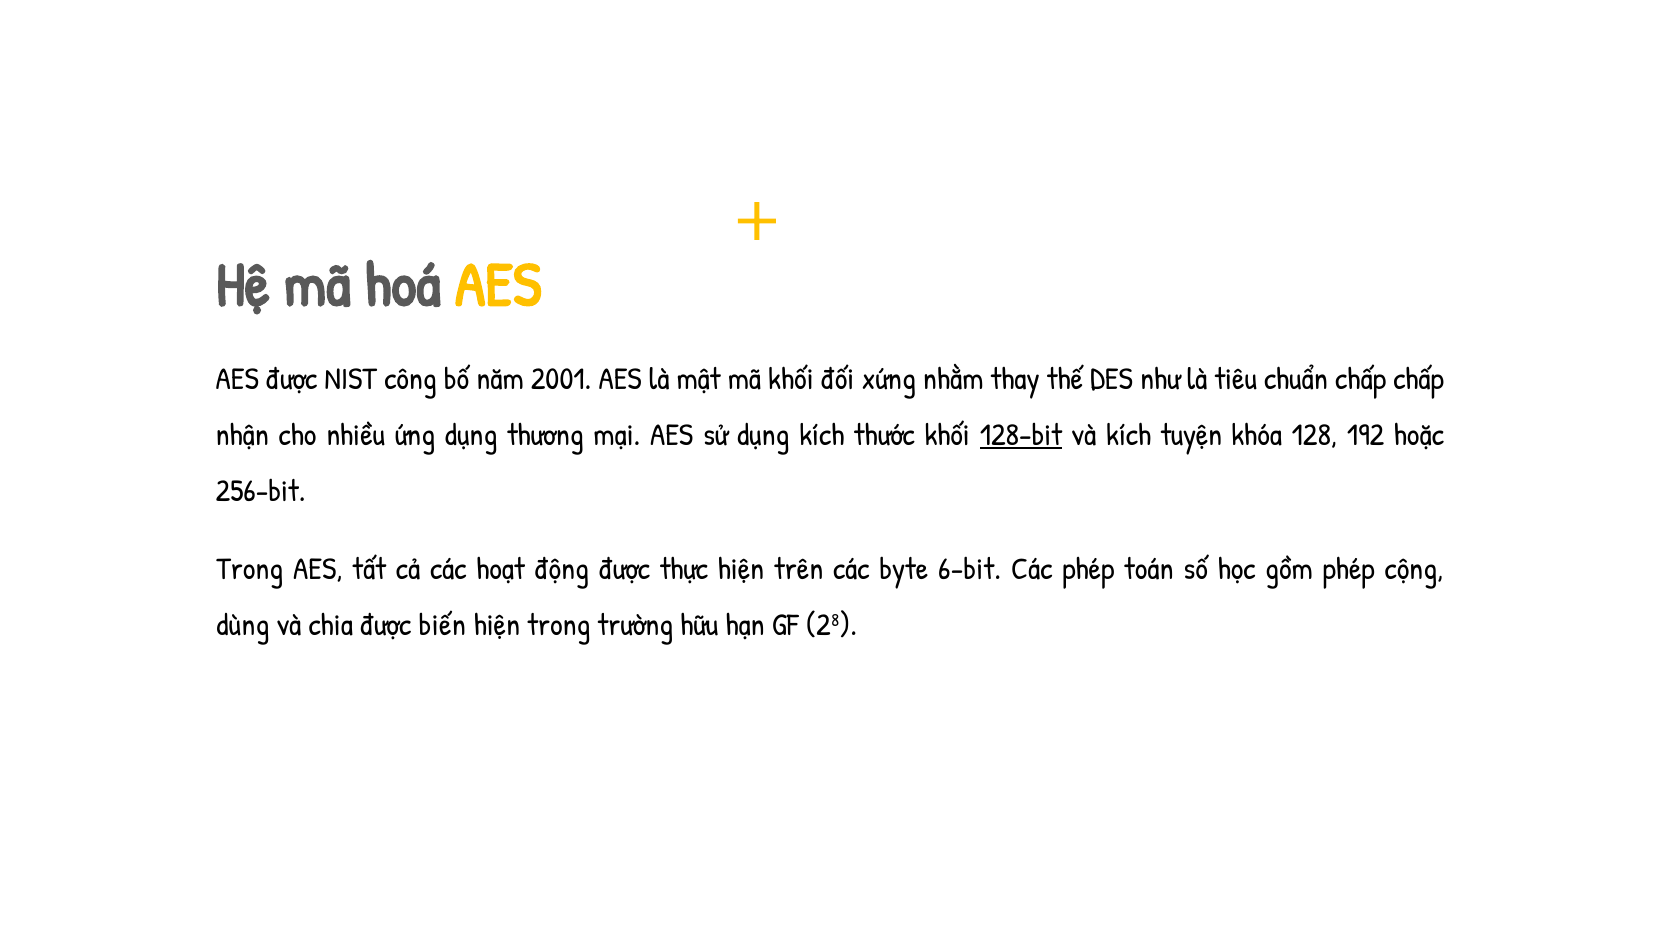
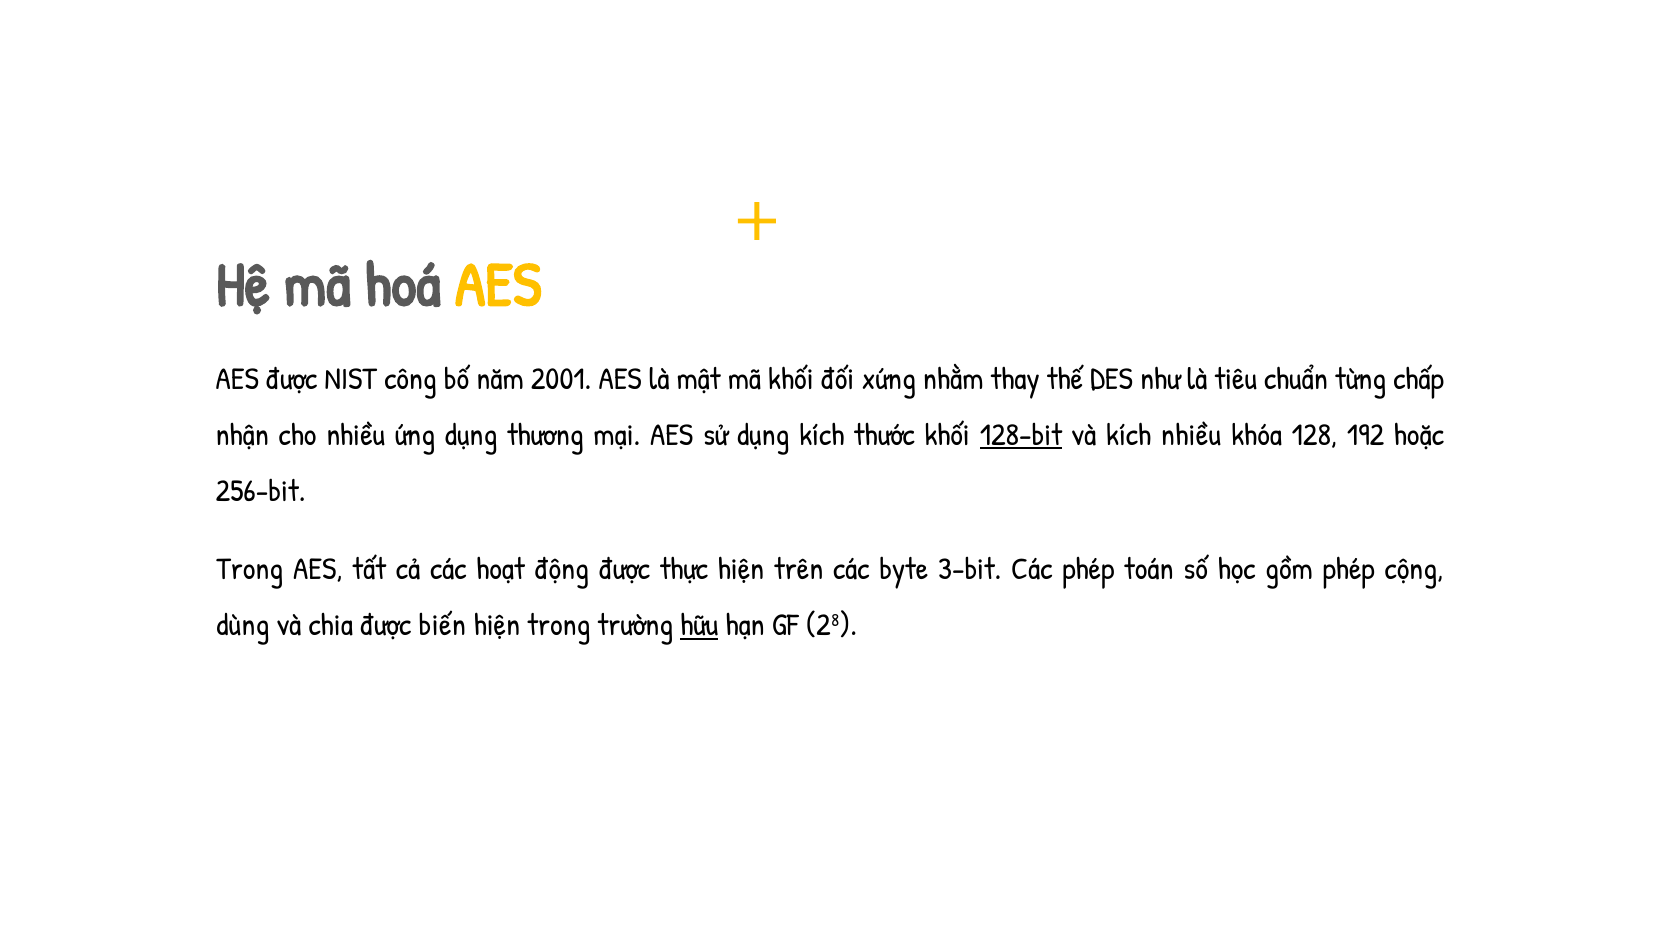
chuẩn chấp: chấp -> từng (1361, 379)
kích tuyện: tuyện -> nhiều (1191, 435)
6-bit: 6-bit -> 3-bit (970, 569)
hữu underline: none -> present (699, 626)
